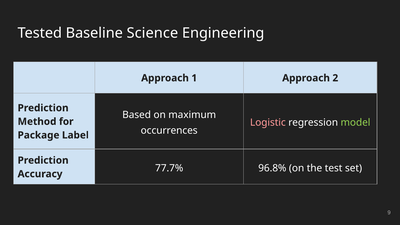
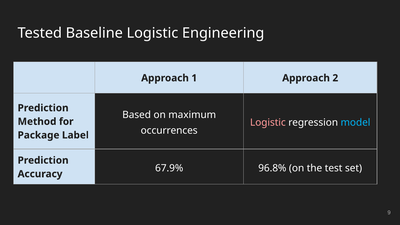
Baseline Science: Science -> Logistic (152, 33)
model colour: light green -> light blue (356, 123)
77.7%: 77.7% -> 67.9% (169, 168)
